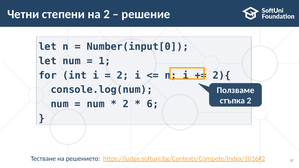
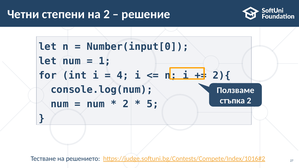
2: 2 -> 4 (123, 75)
6: 6 -> 5 (153, 104)
